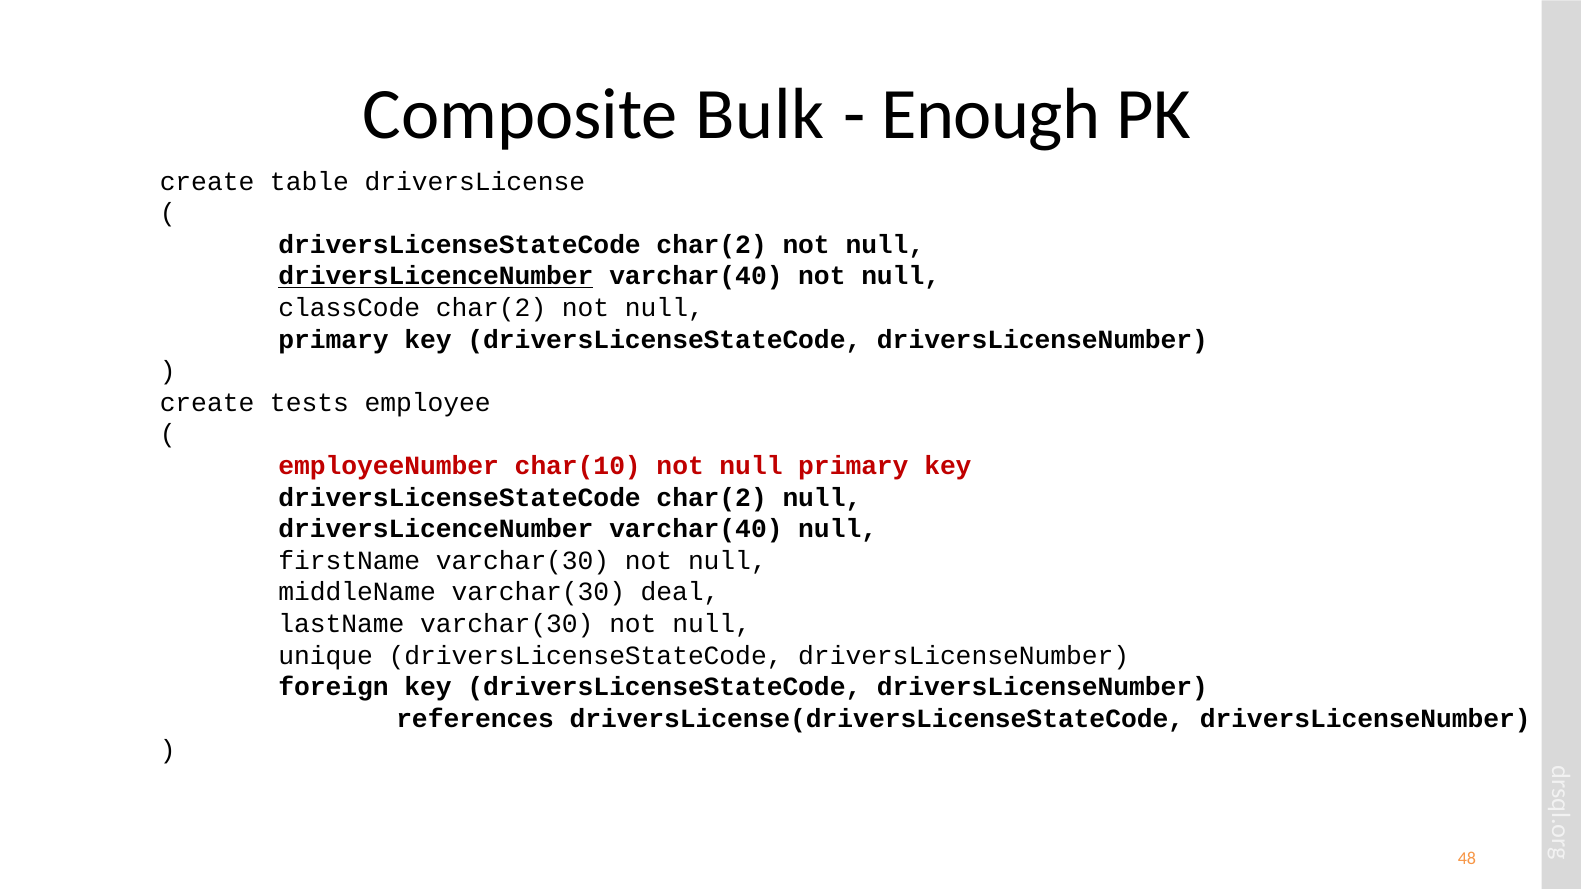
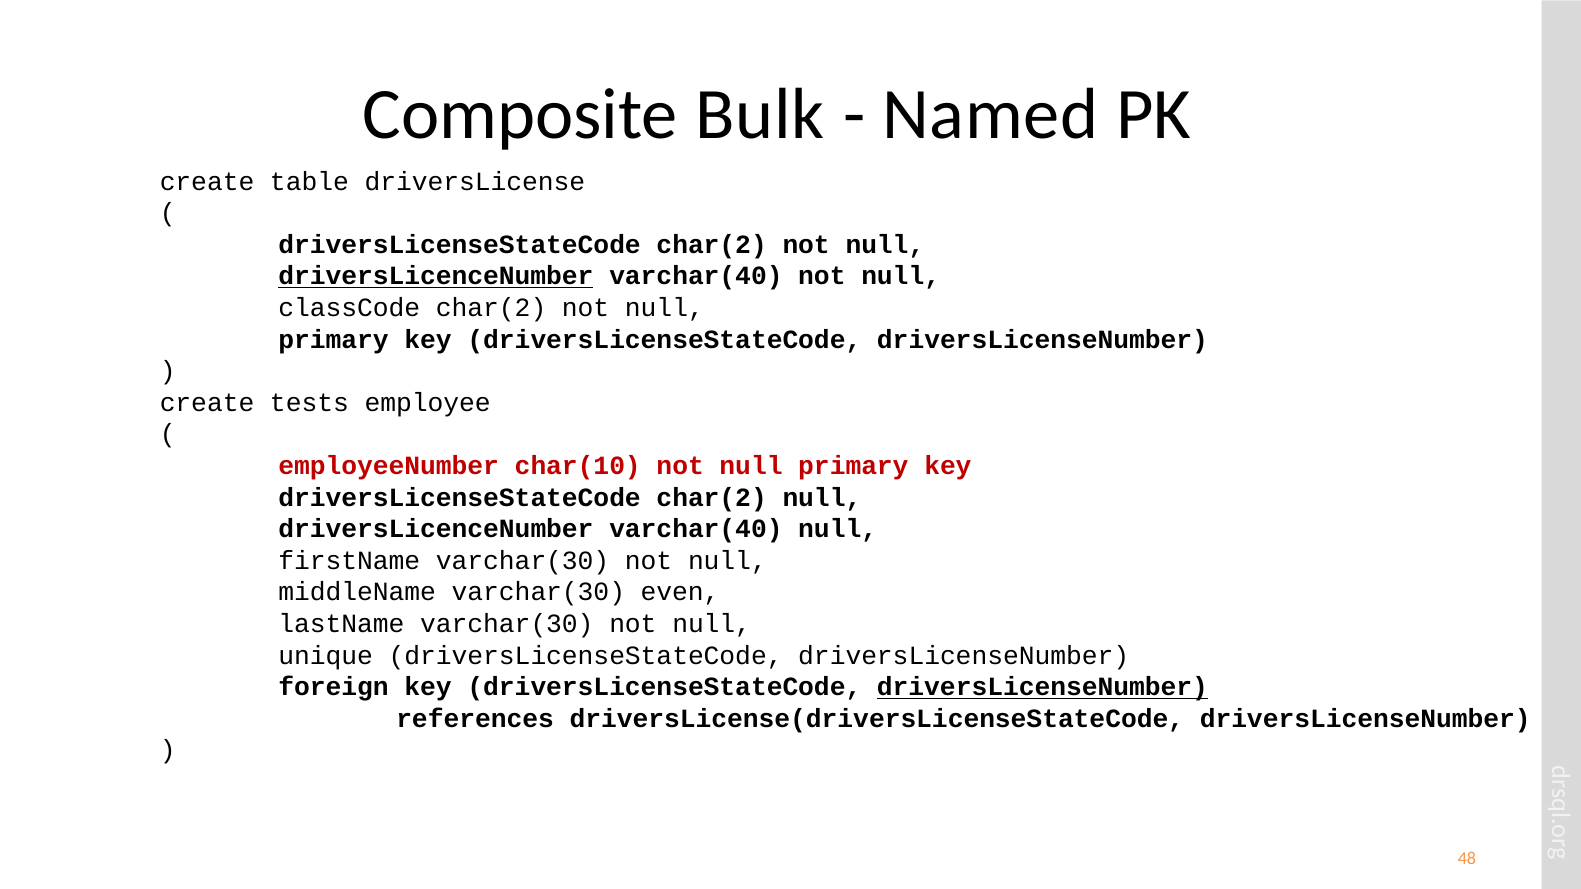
Enough: Enough -> Named (990, 115)
deal: deal -> even (680, 592)
driversLicenseNumber underline: none -> present (1042, 687)
